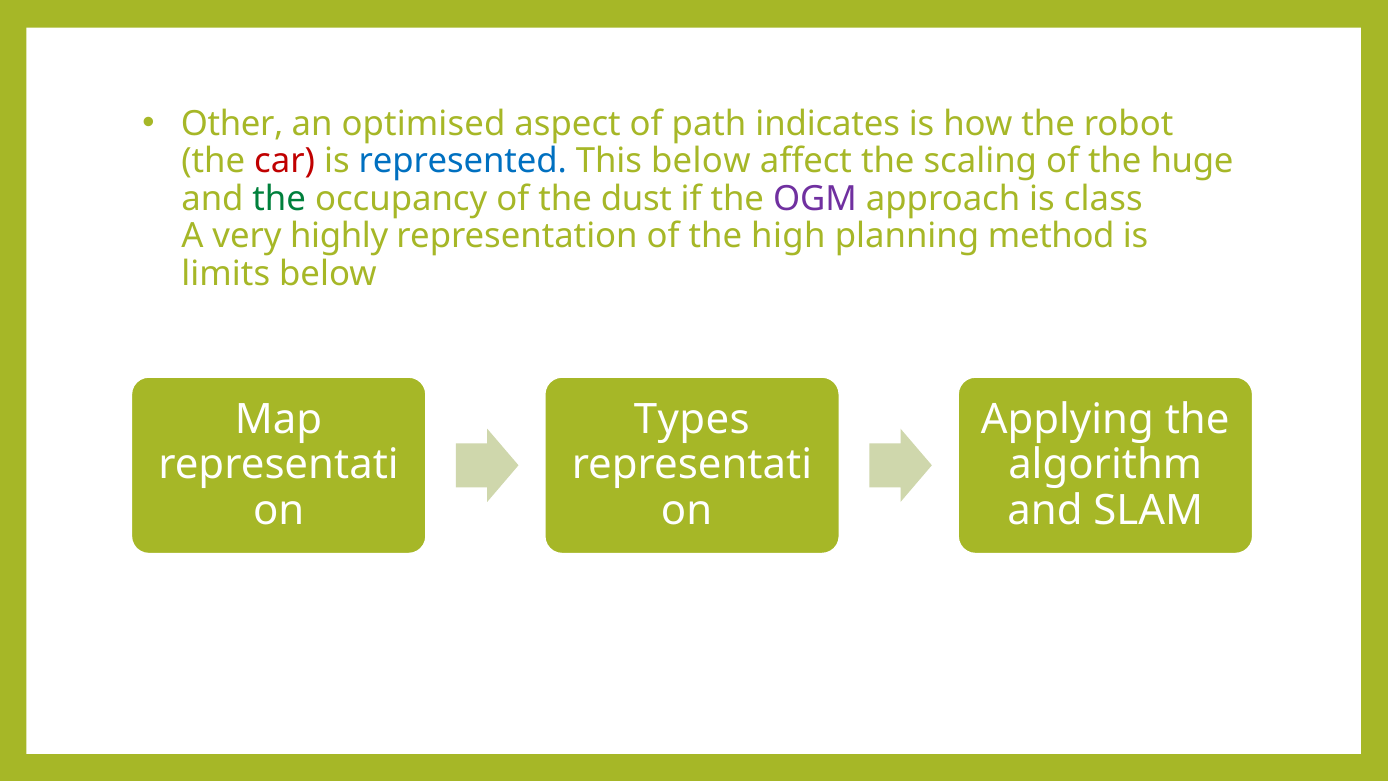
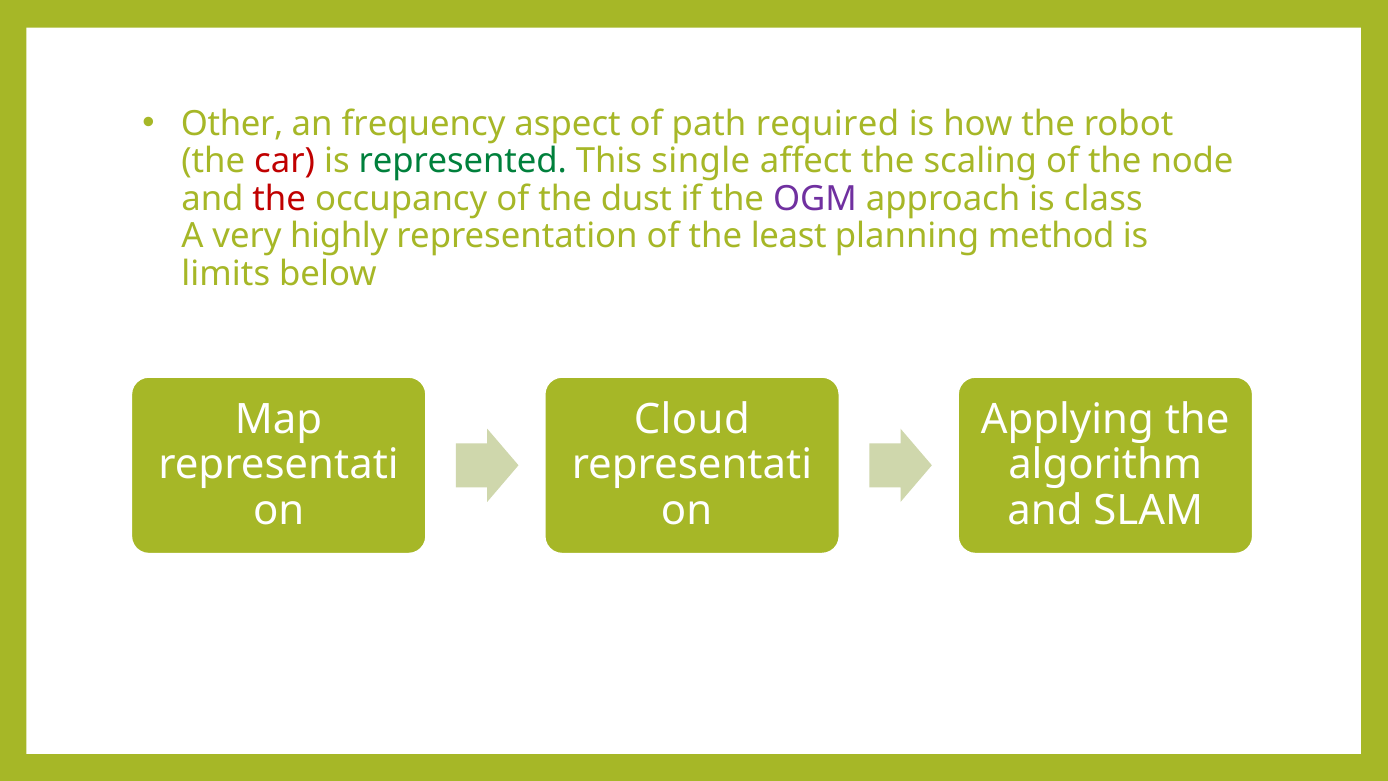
optimised: optimised -> frequency (424, 124)
indicates: indicates -> required (827, 124)
represented colour: blue -> green (463, 161)
This below: below -> single (701, 161)
huge: huge -> node (1192, 161)
the colour: green -> red (279, 199)
high: high -> least (789, 236)
Types: Types -> Cloud (692, 420)
